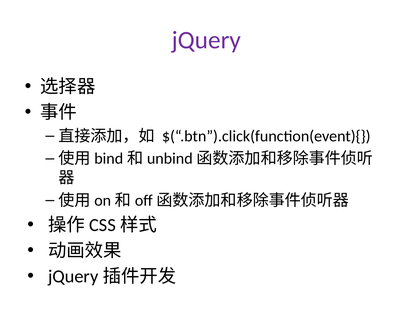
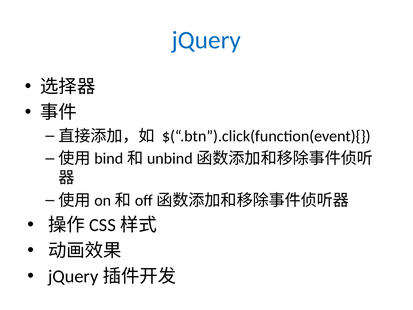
jQuery colour: purple -> blue (206, 40)
